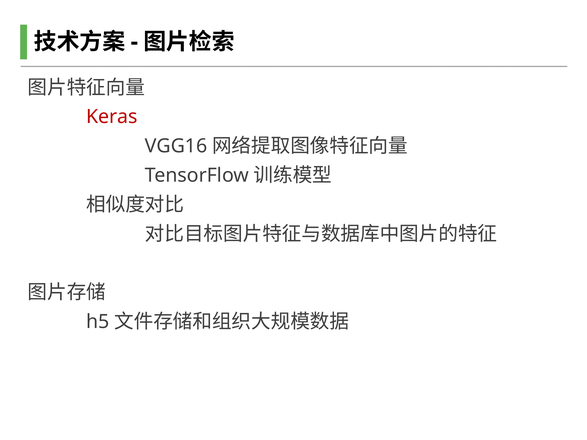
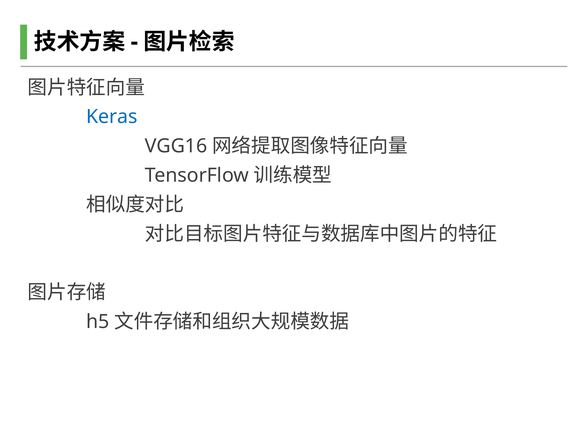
Keras colour: red -> blue (112, 117)
